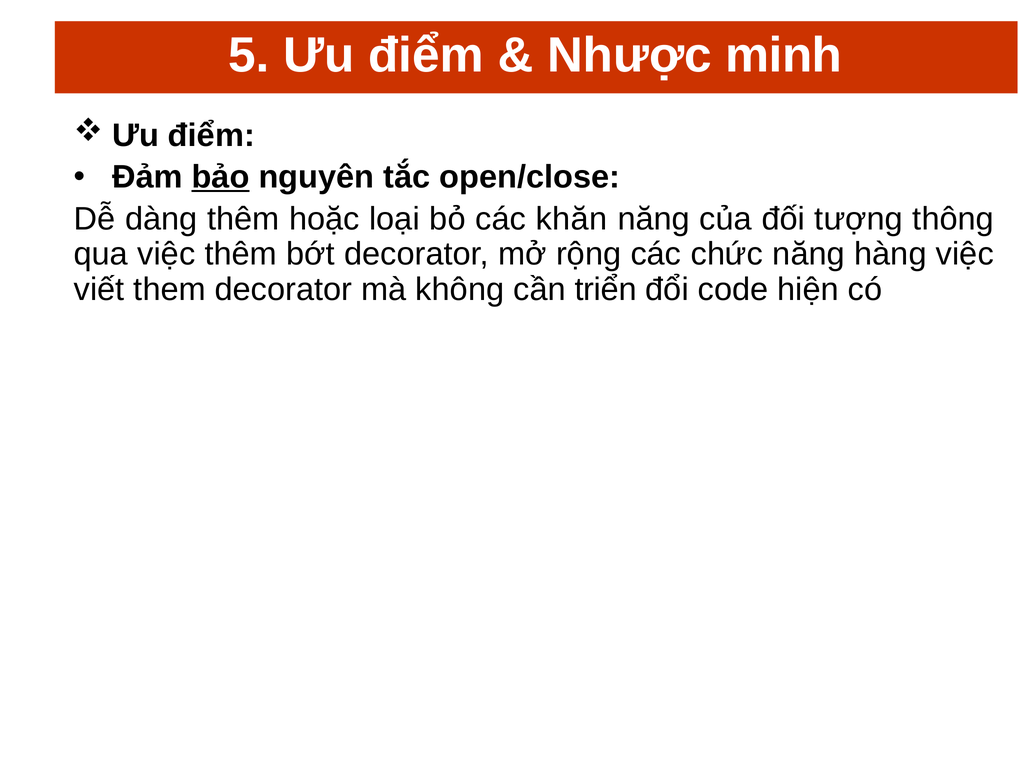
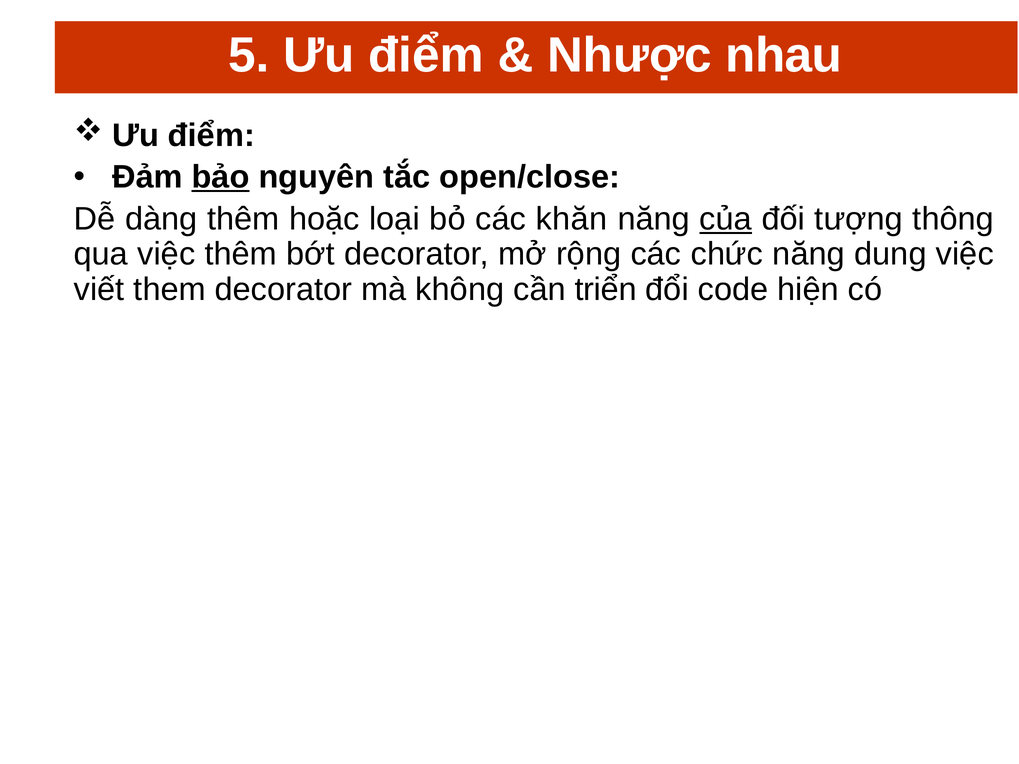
minh: minh -> nhau (784, 55)
của underline: none -> present (726, 219)
hàng: hàng -> dung (890, 254)
